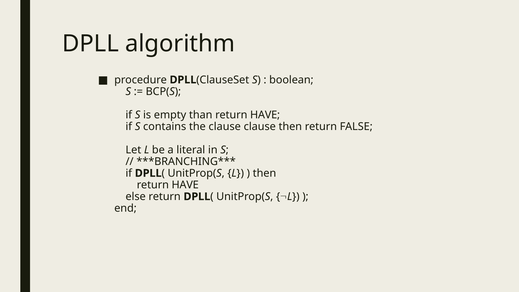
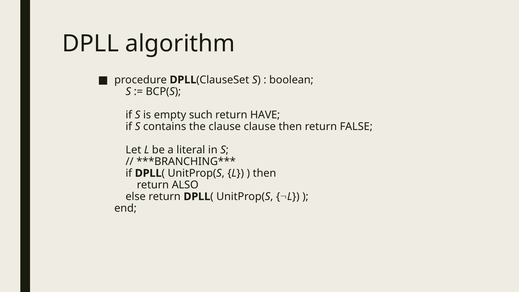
than: than -> such (201, 115)
HAVE: HAVE -> ALSO (185, 185)
